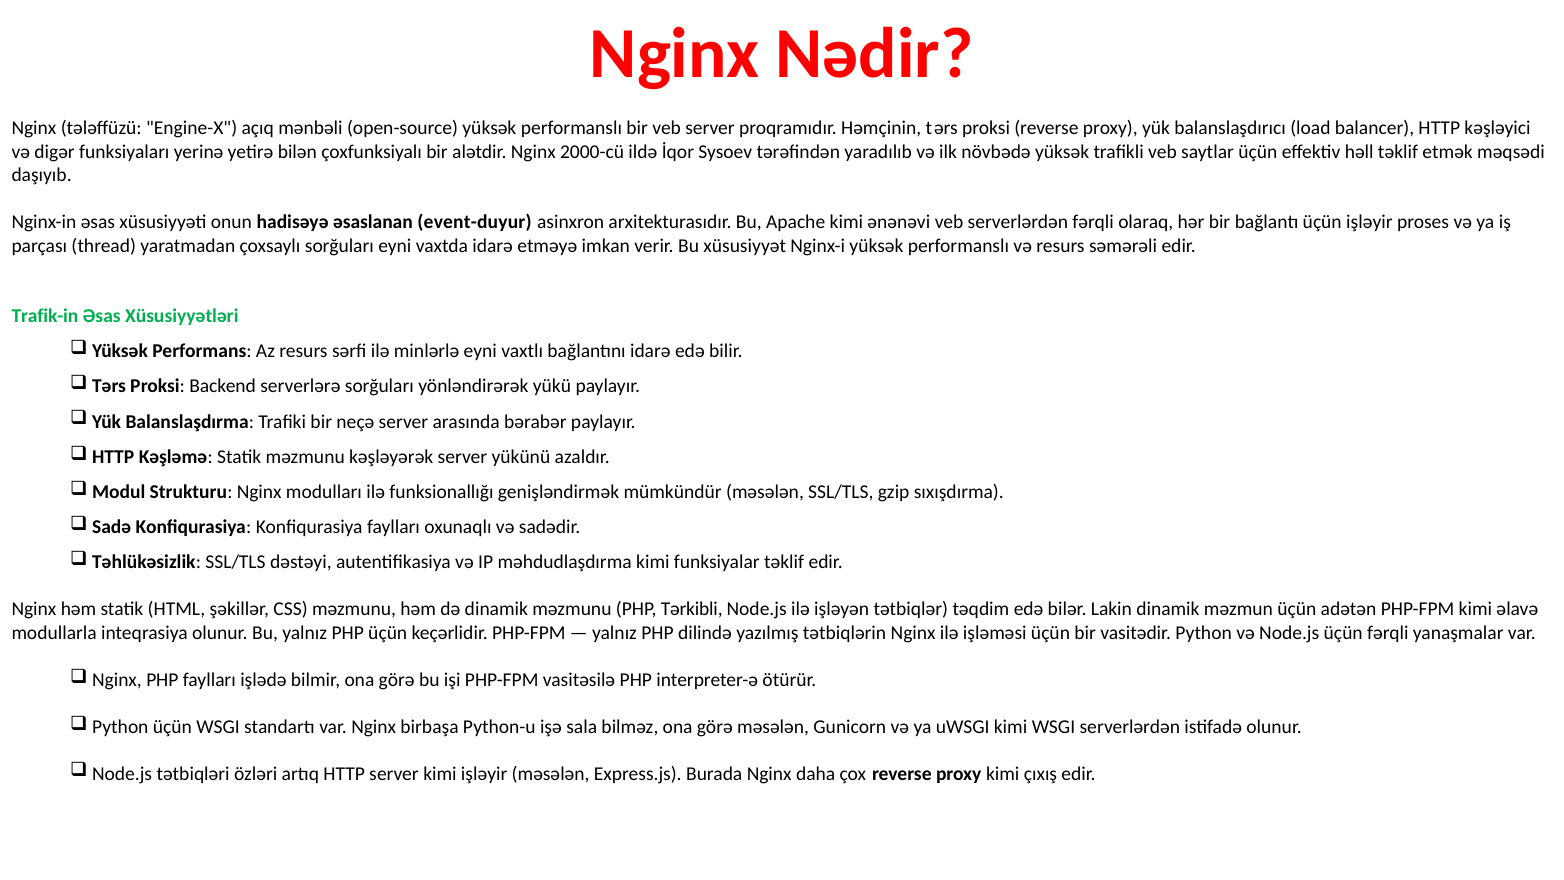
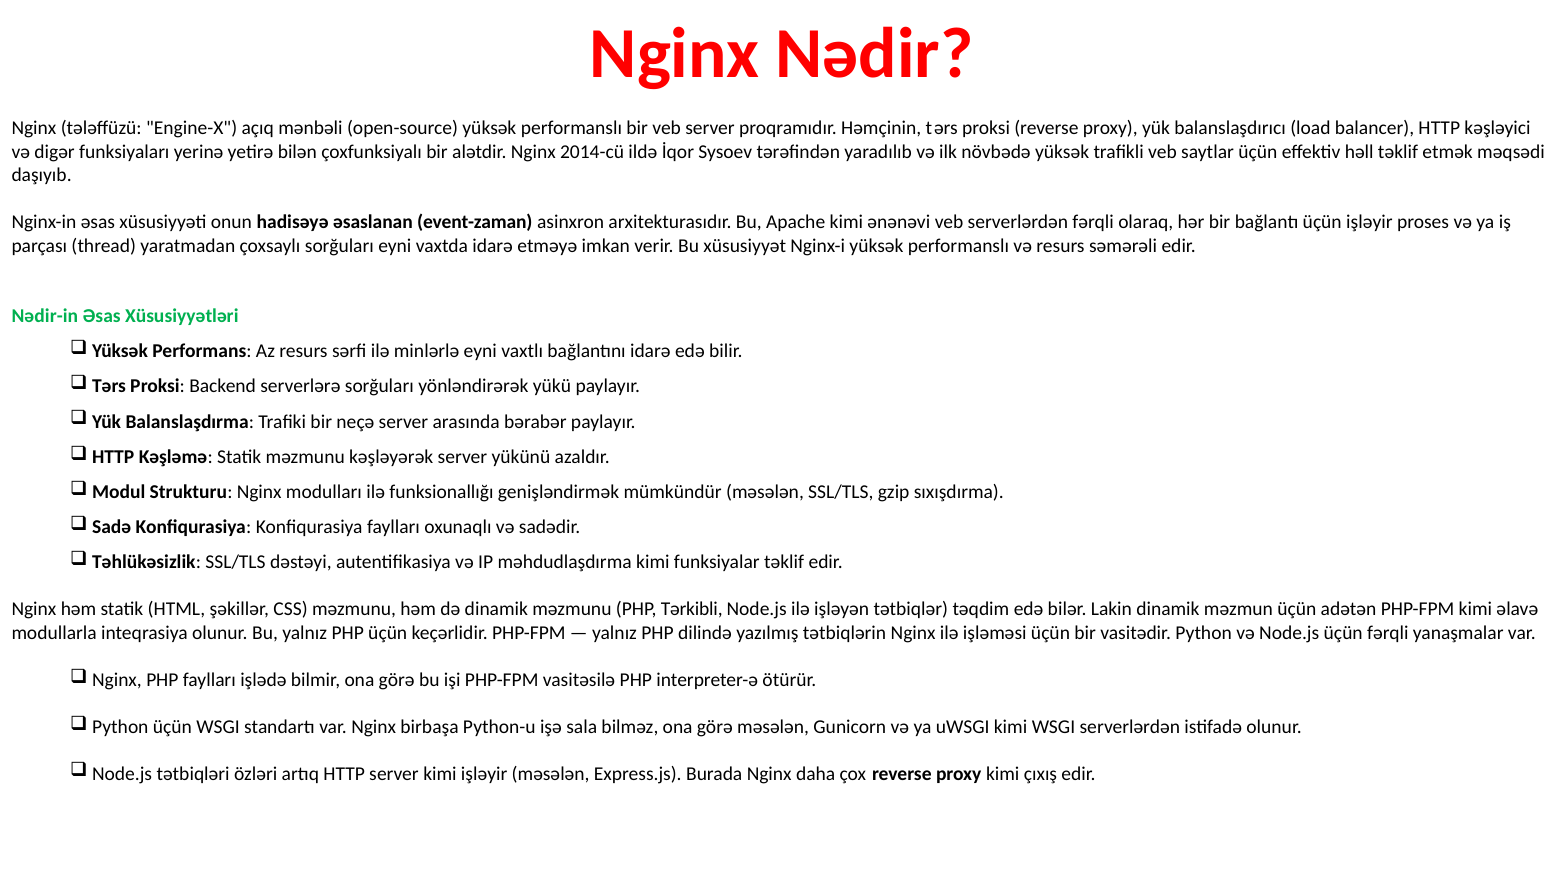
2000-cü: 2000-cü -> 2014-cü (592, 152)
event-duyur: event-duyur -> event-zaman (475, 222)
Trafik-in: Trafik-in -> Nədir-in (45, 316)
